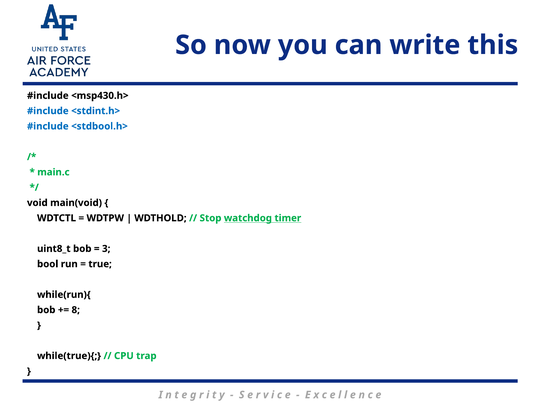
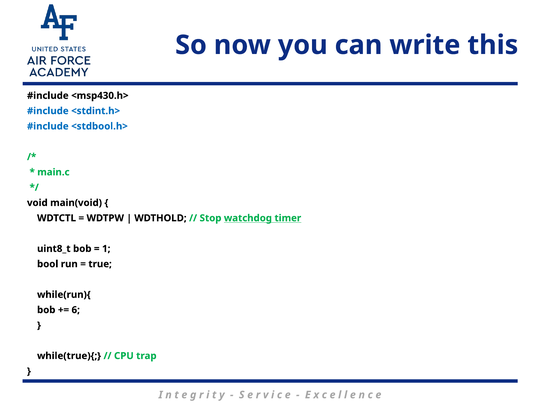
3: 3 -> 1 (106, 249)
8: 8 -> 6 (76, 310)
